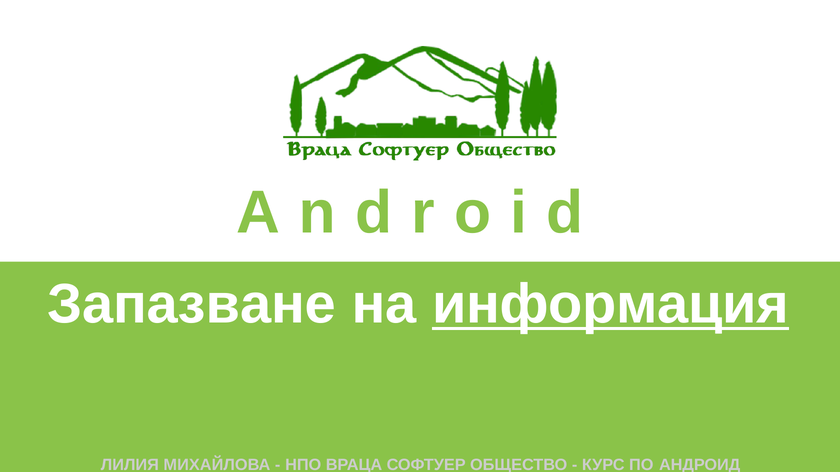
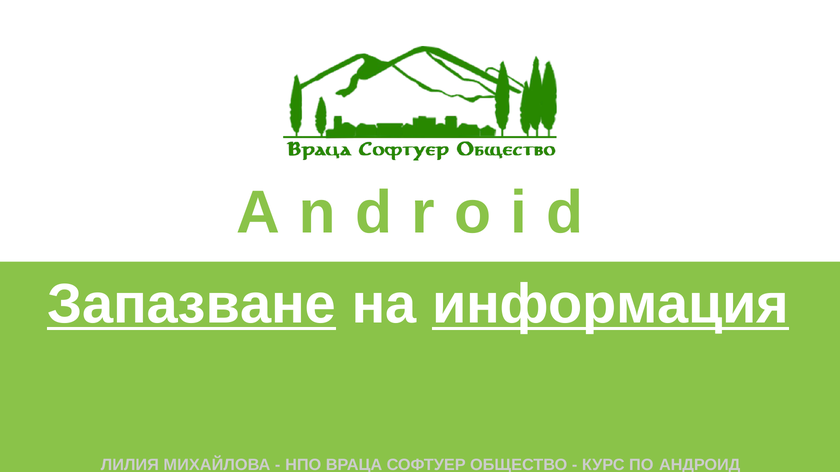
Запазване underline: none -> present (192, 305)
